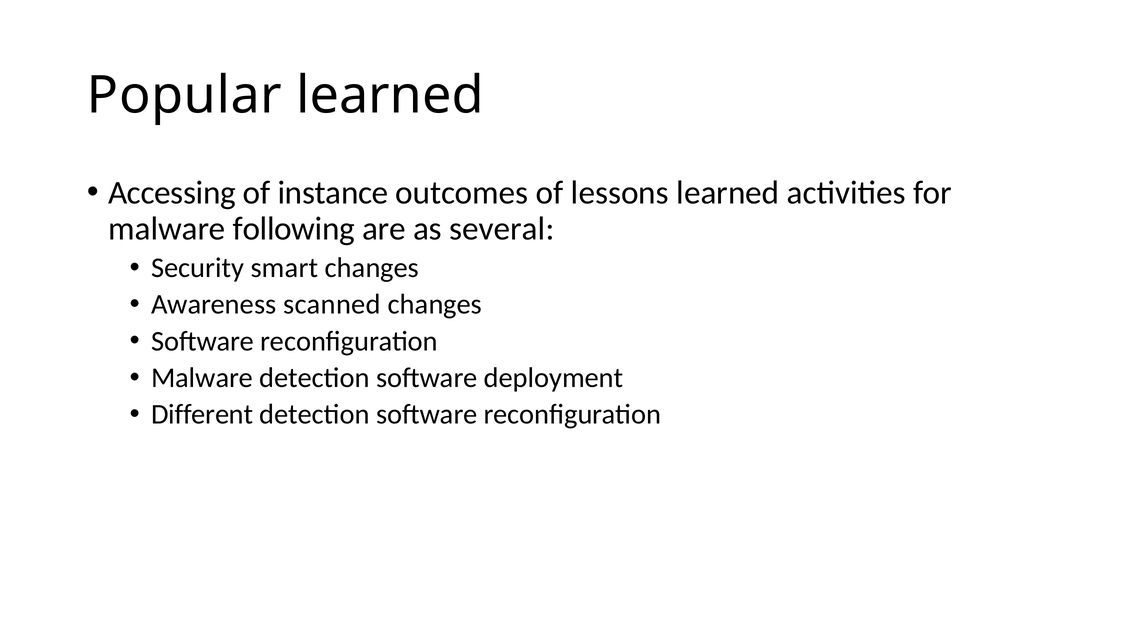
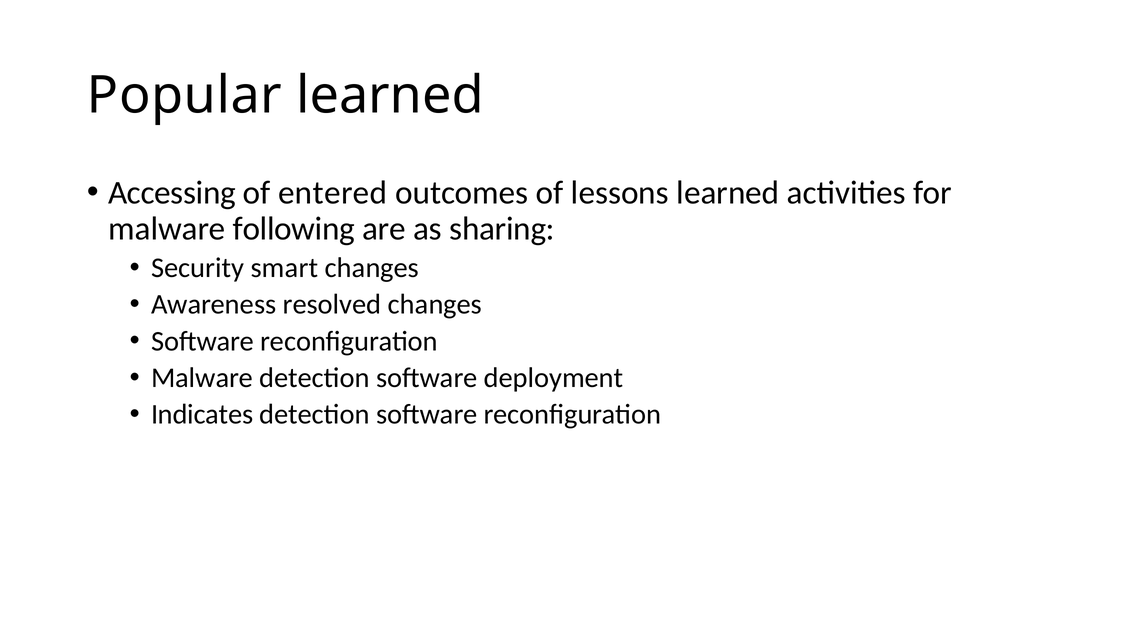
instance: instance -> entered (333, 193)
several: several -> sharing (502, 229)
scanned: scanned -> resolved (332, 305)
Different: Different -> Indicates (202, 415)
